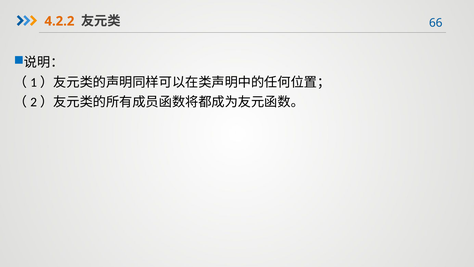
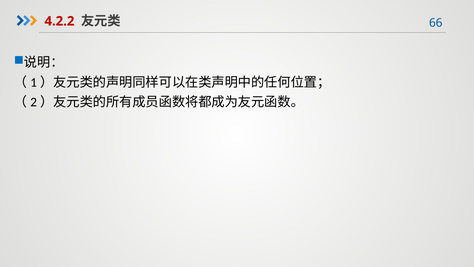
4.2.2 colour: orange -> red (59, 21)
